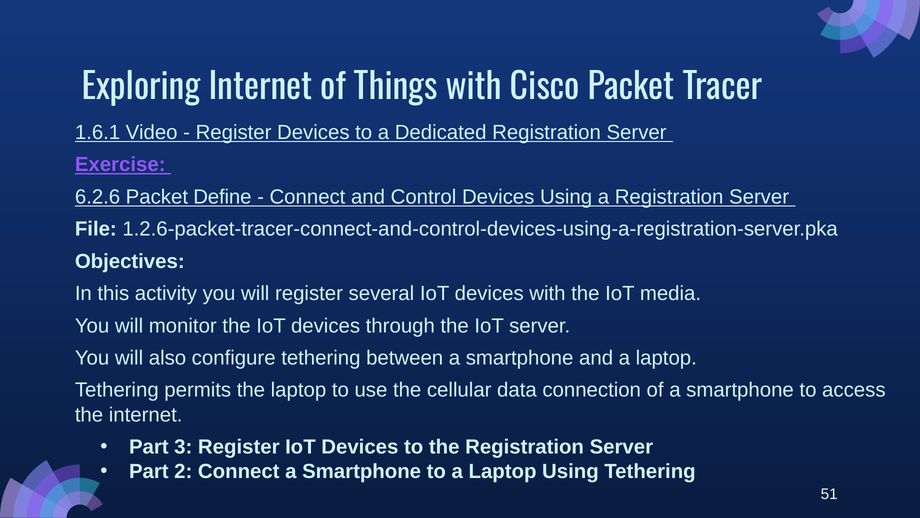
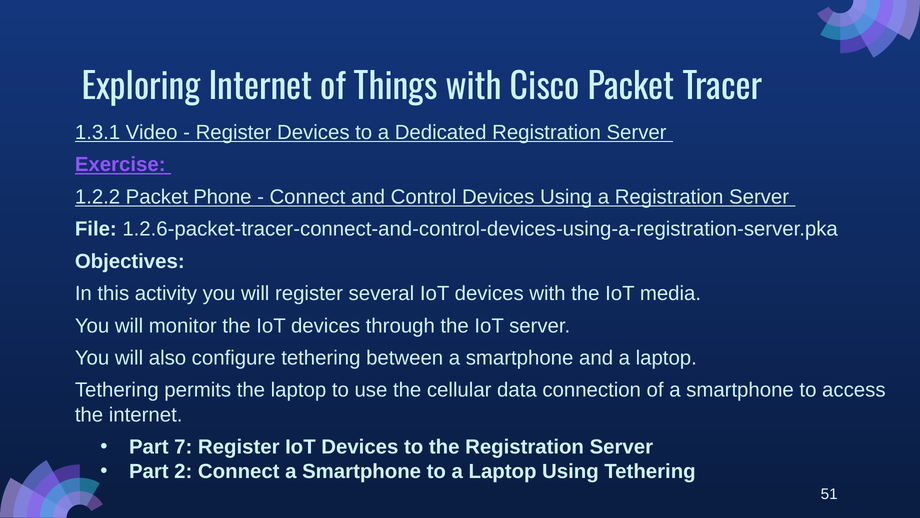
1.6.1: 1.6.1 -> 1.3.1 (98, 132)
6.2.6: 6.2.6 -> 1.2.2 (98, 197)
Define: Define -> Phone (222, 197)
3: 3 -> 7 (183, 447)
